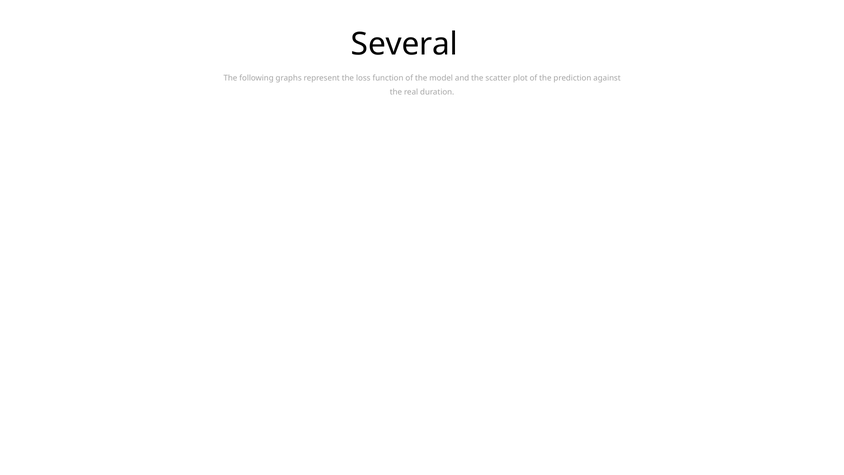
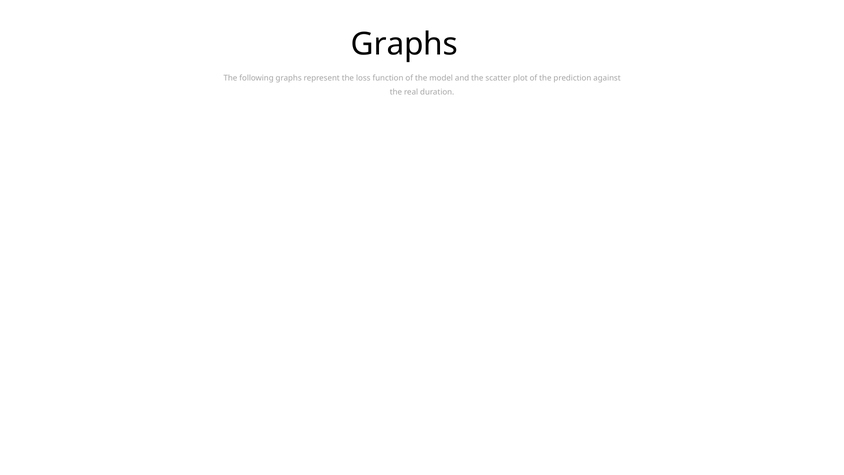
Several: Several -> Graphs (404, 44)
